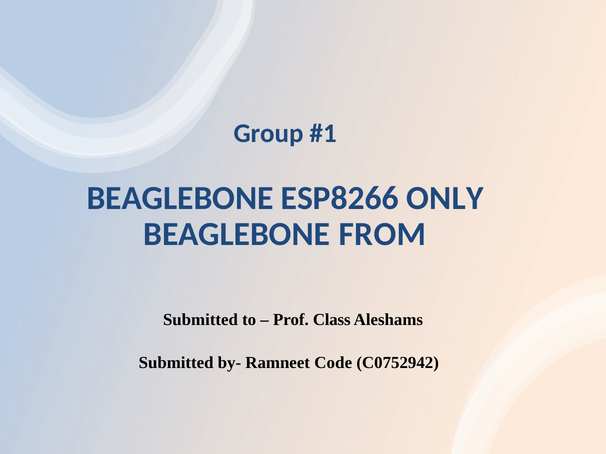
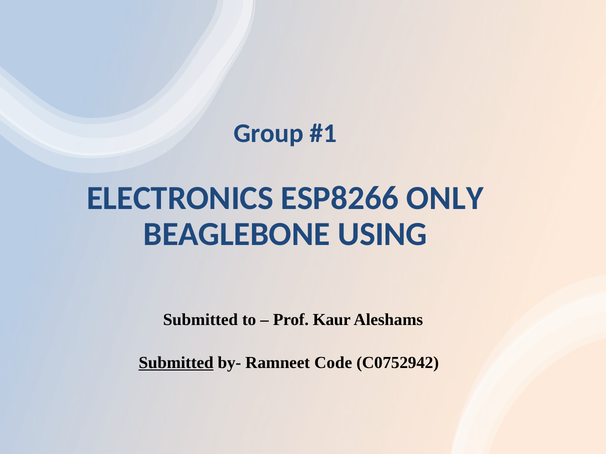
BEAGLEBONE: BEAGLEBONE -> ELECTRONICS (180, 198)
FROM: FROM -> USING (383, 234)
Class: Class -> Kaur (332, 320)
Submitted underline: none -> present (176, 363)
